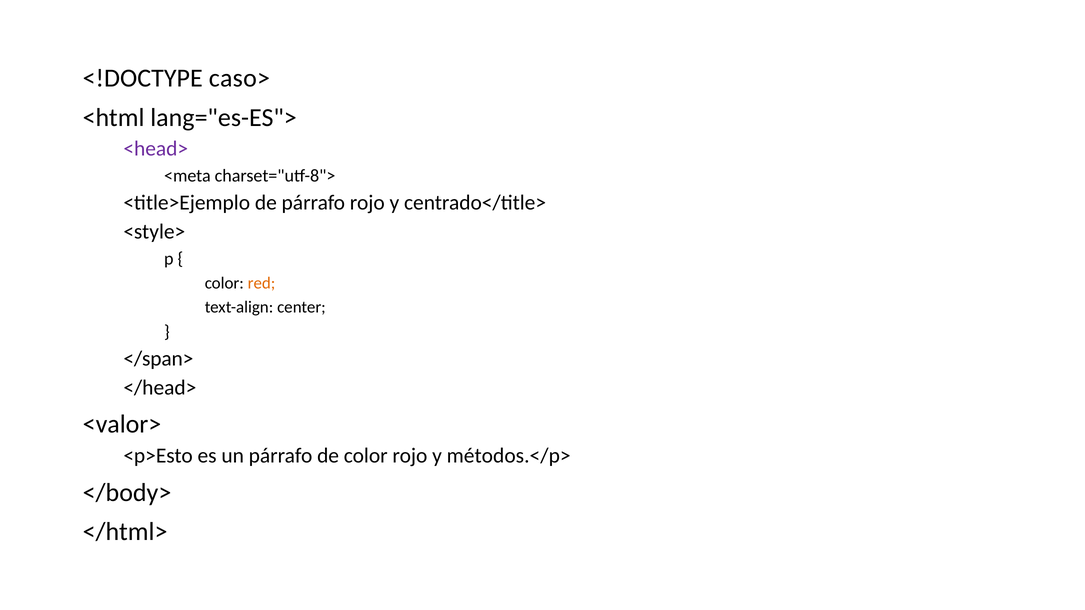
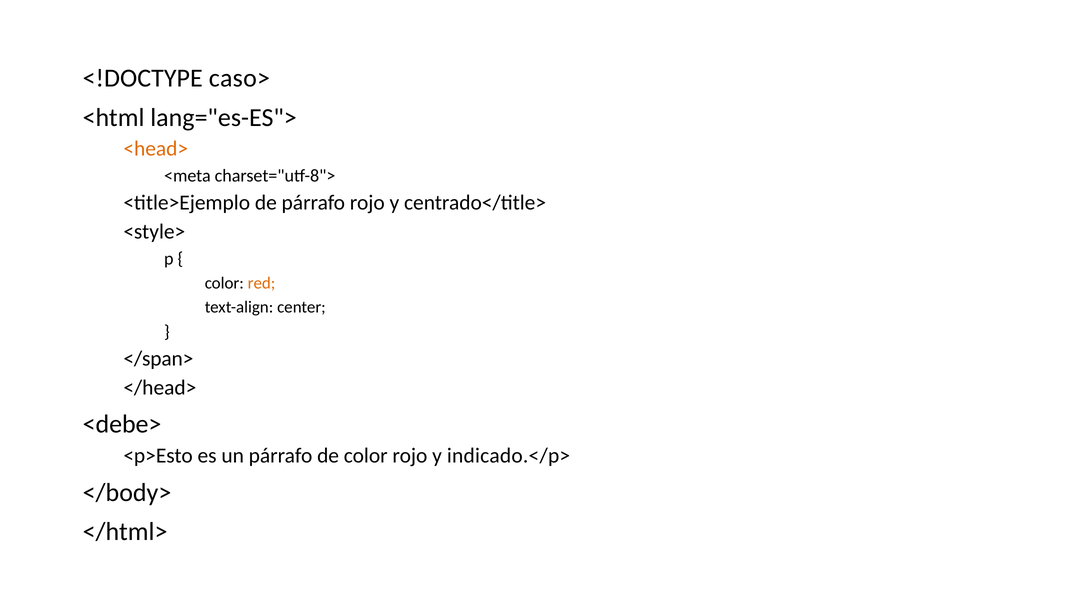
<head> colour: purple -> orange (156, 149)
<valor>: <valor> -> <debe> (122, 425)
métodos.</p>: métodos.</p> -> indicado.</p> (509, 456)
